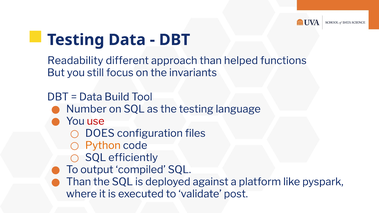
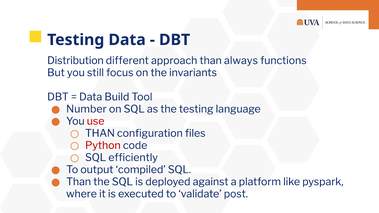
Readability: Readability -> Distribution (75, 61)
helped: helped -> always (241, 61)
DOES: DOES -> THAN (100, 133)
Python colour: orange -> red (103, 146)
